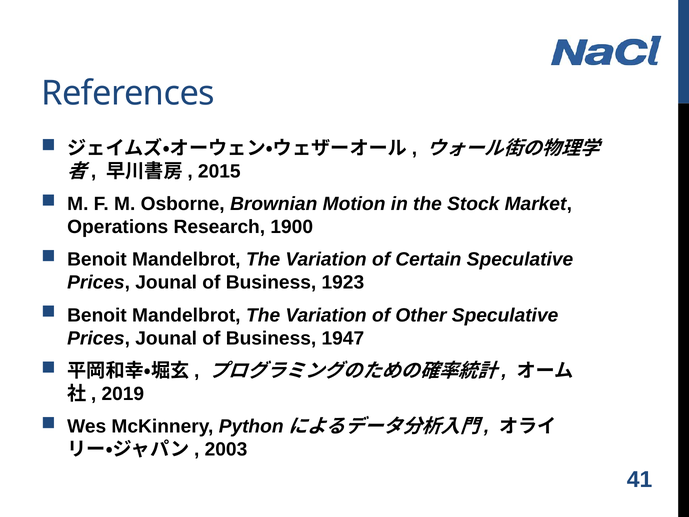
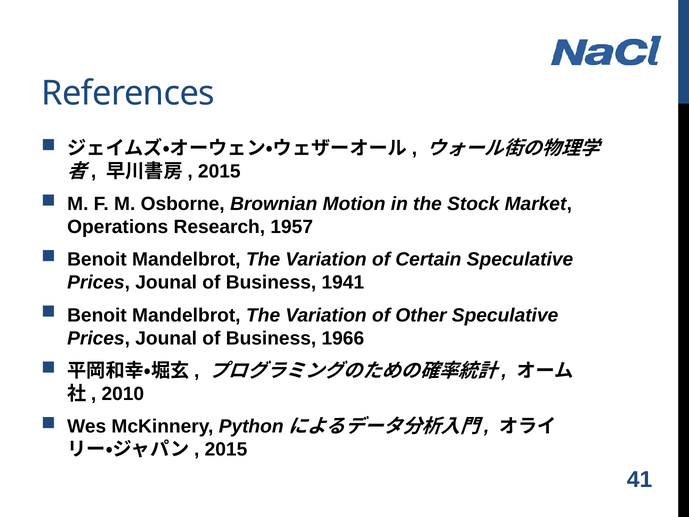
1900: 1900 -> 1957 (292, 227)
1923: 1923 -> 1941 (343, 283)
1947: 1947 -> 1966 (343, 338)
2019: 2019 -> 2010 (123, 394)
2003: 2003 -> 2015 (226, 449)
